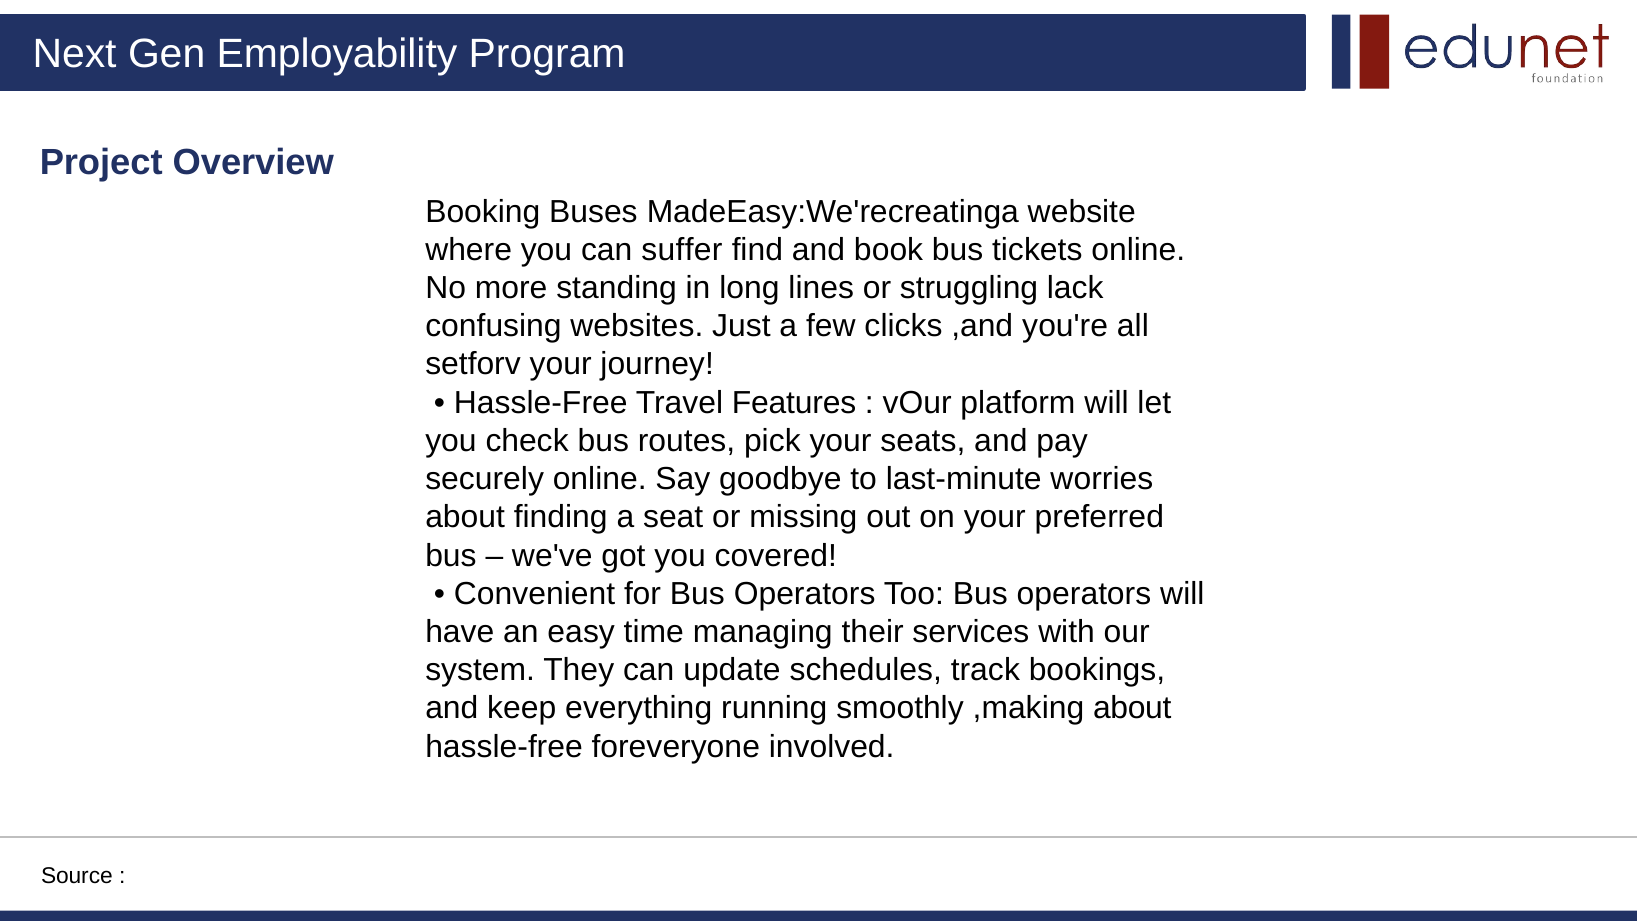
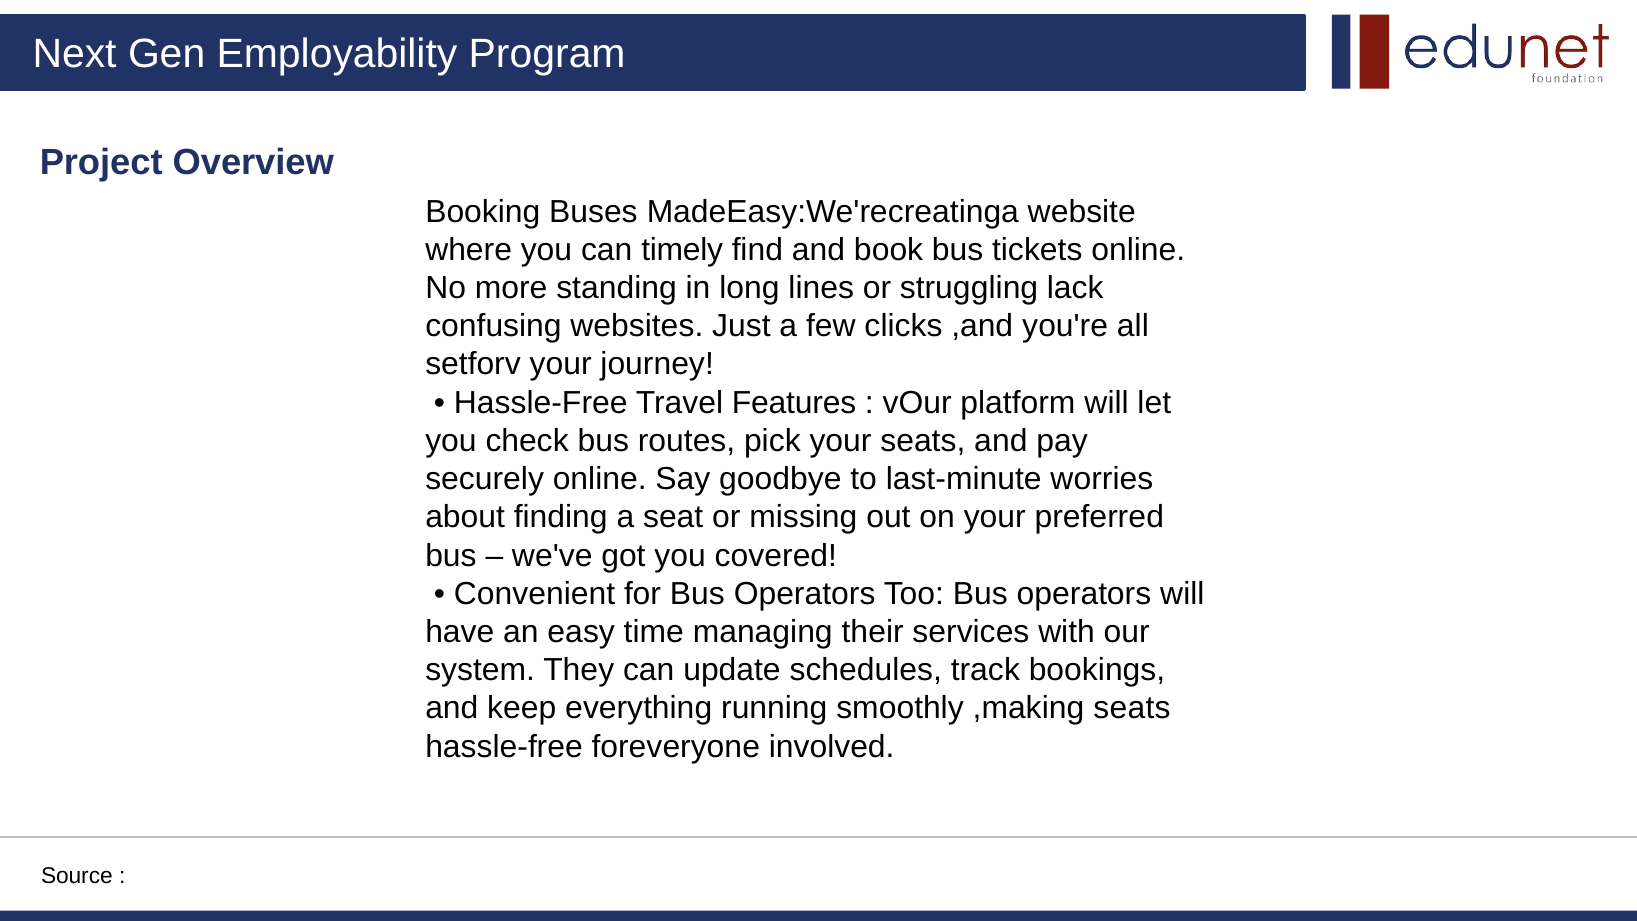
suffer: suffer -> timely (682, 250)
,making about: about -> seats (1132, 708)
